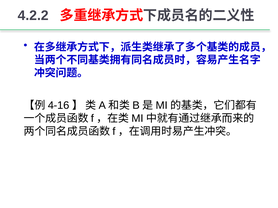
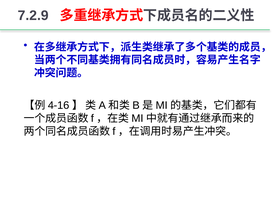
4.2.2: 4.2.2 -> 7.2.9 (33, 15)
